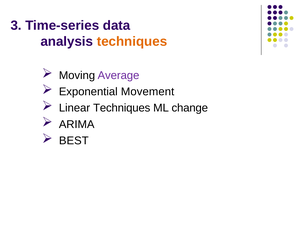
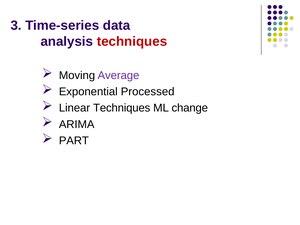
techniques colour: orange -> red (132, 41)
Movement: Movement -> Processed (148, 92)
BEST: BEST -> PART (74, 141)
